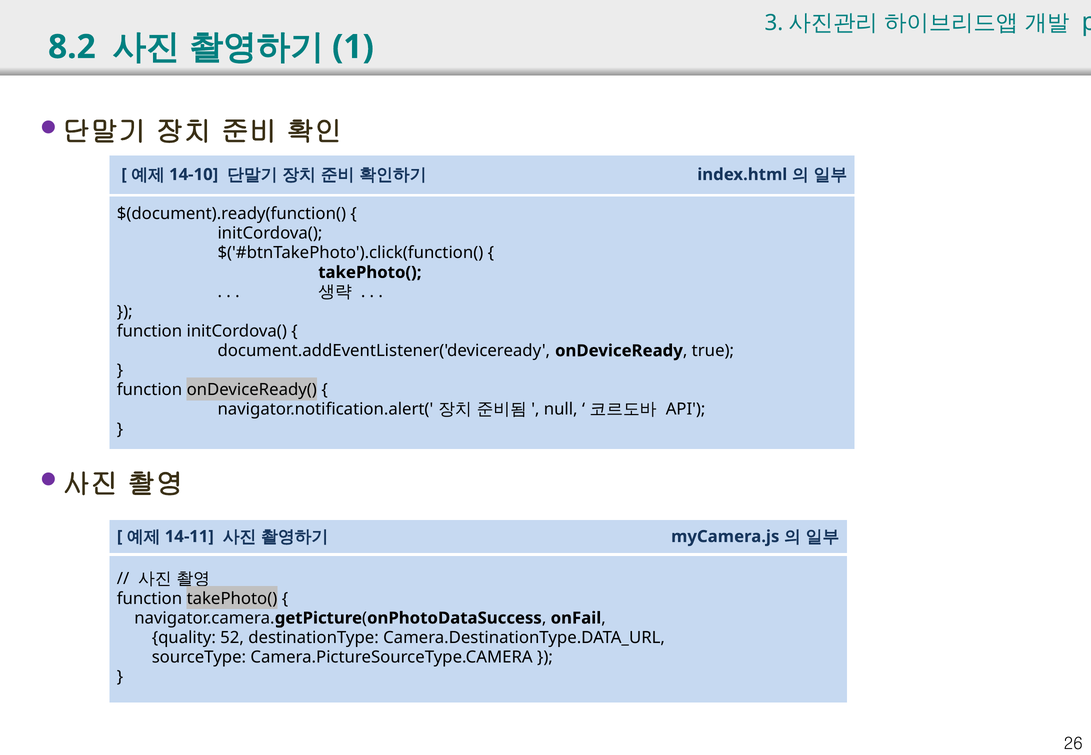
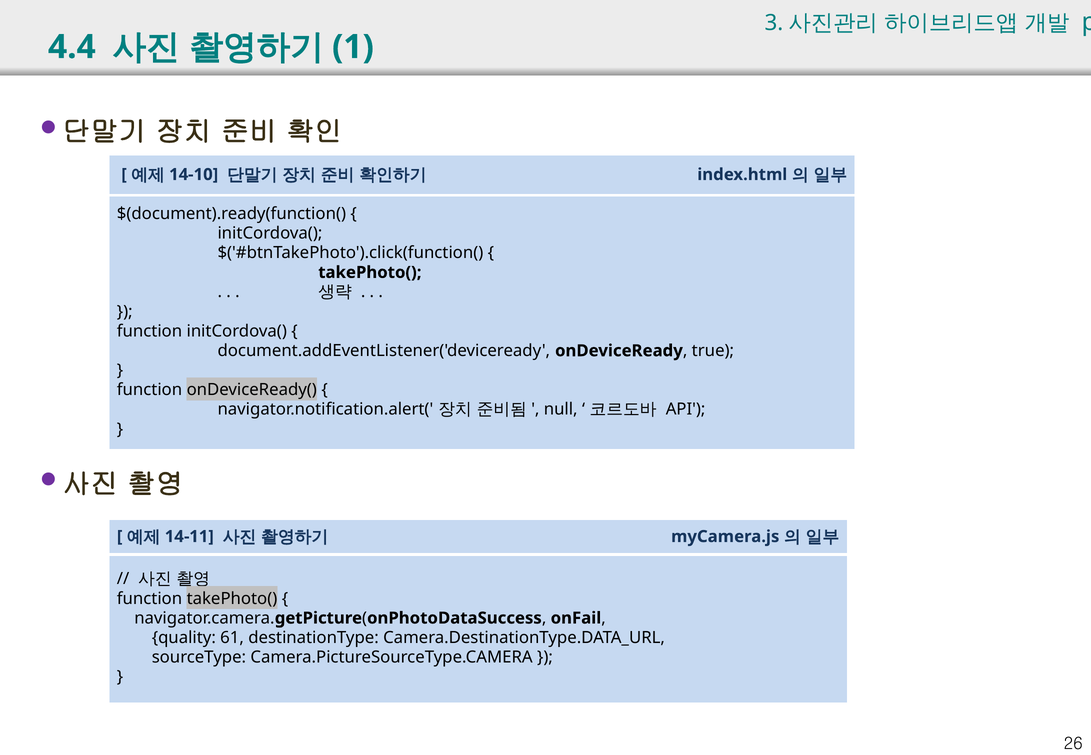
8.2: 8.2 -> 4.4 (72, 47)
52: 52 -> 61 (232, 638)
